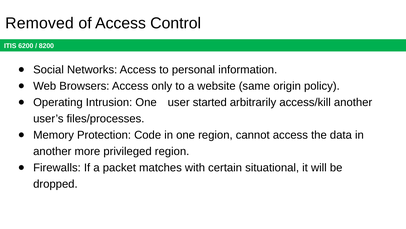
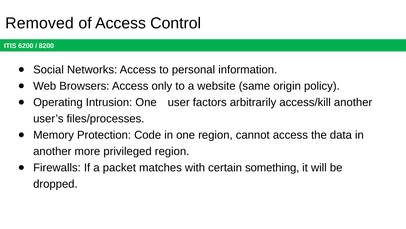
started: started -> factors (210, 102)
situational: situational -> something (272, 167)
